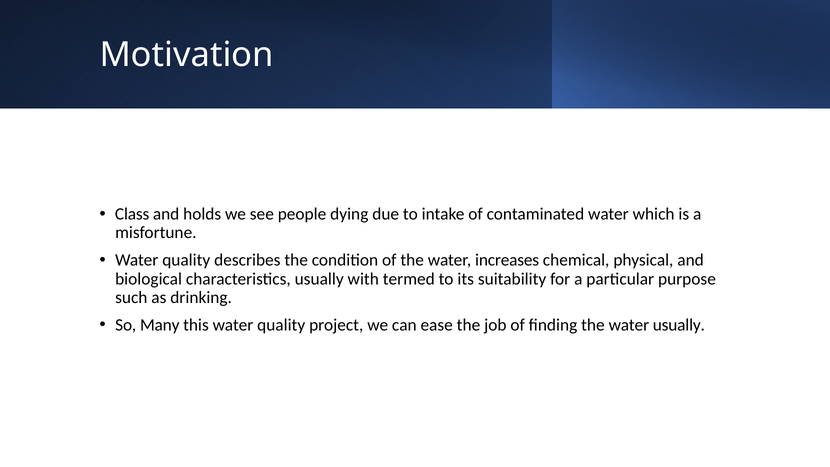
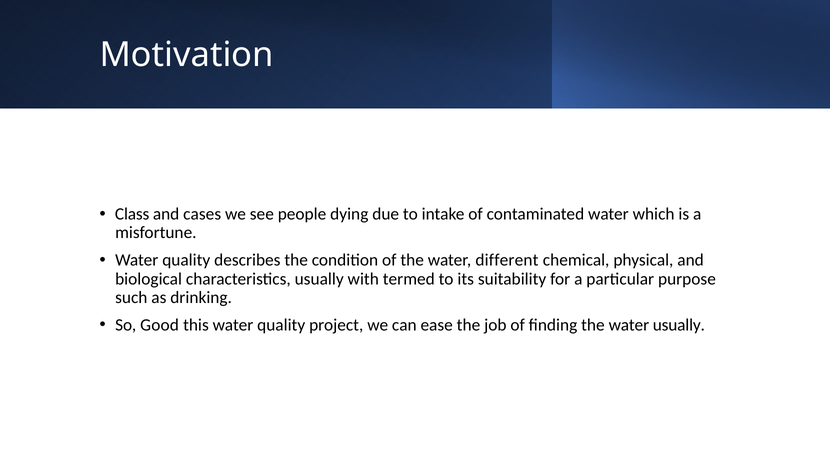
holds: holds -> cases (202, 214)
increases: increases -> different (507, 260)
Many: Many -> Good (160, 325)
